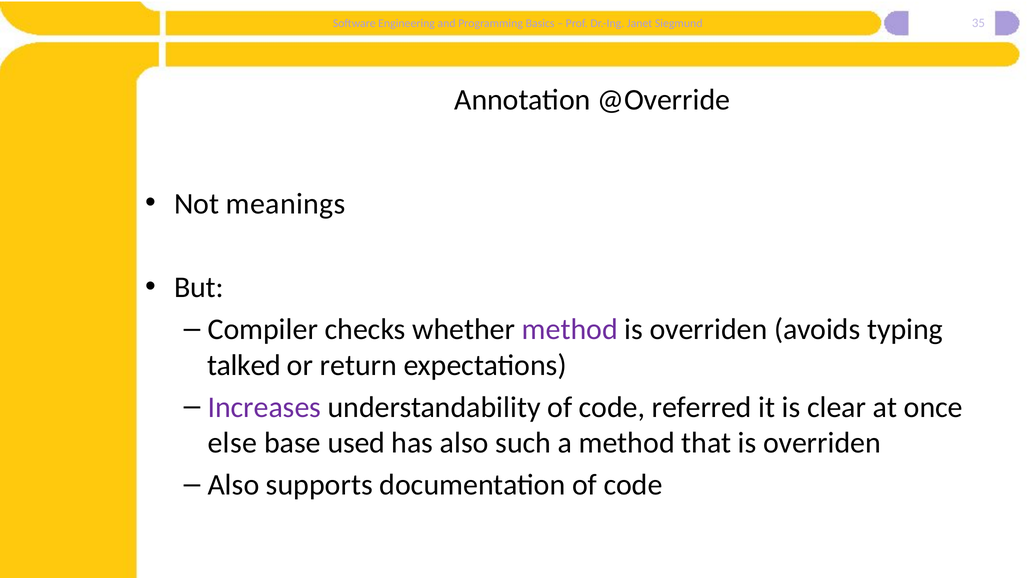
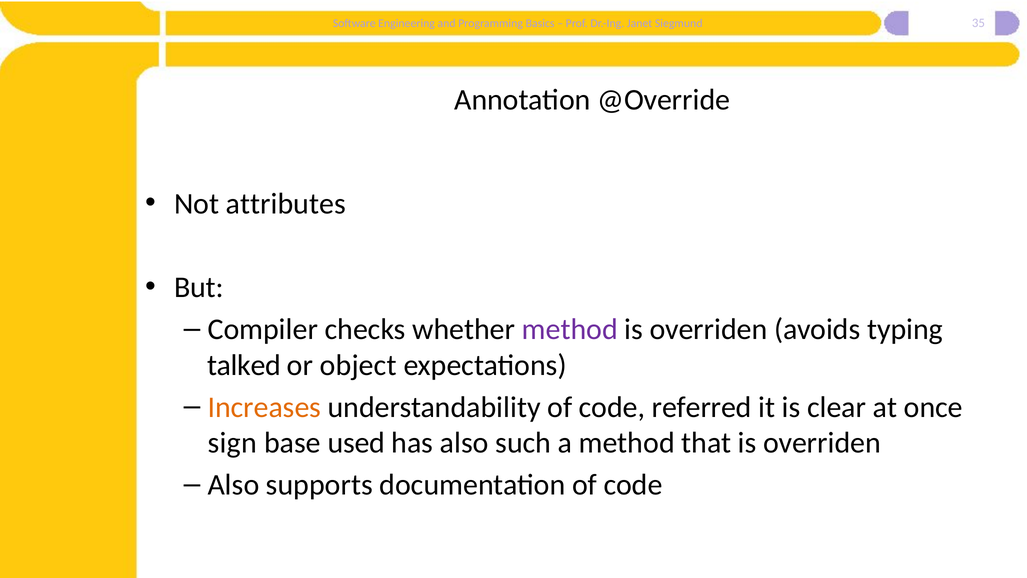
meanings: meanings -> attributes (286, 204)
return: return -> object (358, 365)
Increases colour: purple -> orange (264, 407)
else: else -> sign (232, 443)
